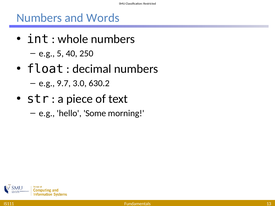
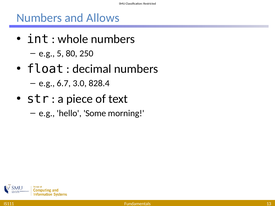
Words: Words -> Allows (103, 18)
40: 40 -> 80 (72, 54)
9.7: 9.7 -> 6.7 (64, 83)
630.2: 630.2 -> 828.4 (99, 83)
